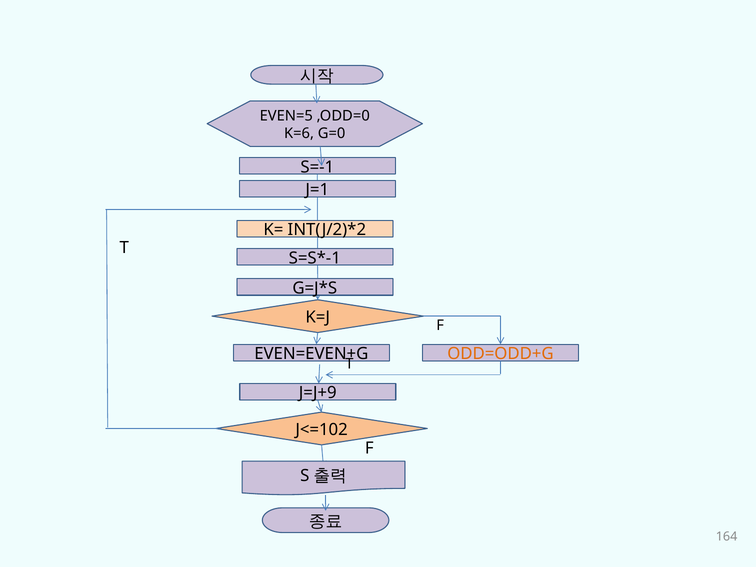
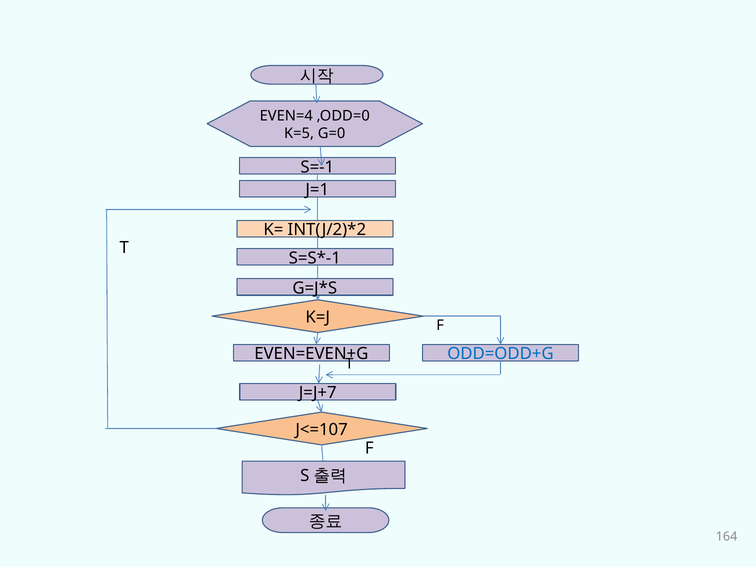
EVEN=5: EVEN=5 -> EVEN=4 (286, 116)
K=6: K=6 -> K=5 (299, 134)
ODD=ODD+G colour: orange -> blue (500, 354)
J=J+9: J=J+9 -> J=J+7 (318, 393)
J<=102: J<=102 -> J<=107 (322, 430)
